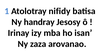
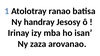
nifidy: nifidy -> ranao (60, 11)
